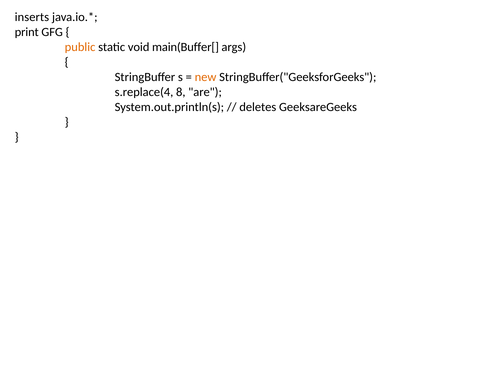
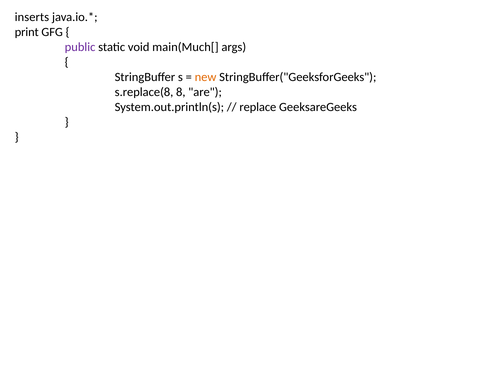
public colour: orange -> purple (80, 47)
main(Buffer[: main(Buffer[ -> main(Much[ (185, 47)
s.replace(4: s.replace(4 -> s.replace(8 (144, 92)
deletes: deletes -> replace (258, 107)
